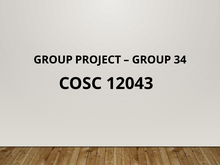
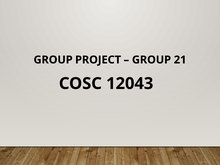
34: 34 -> 21 (180, 60)
